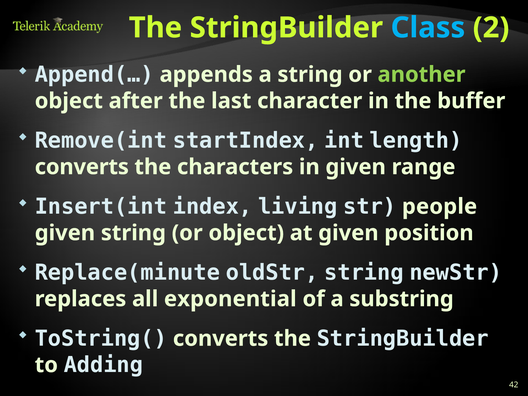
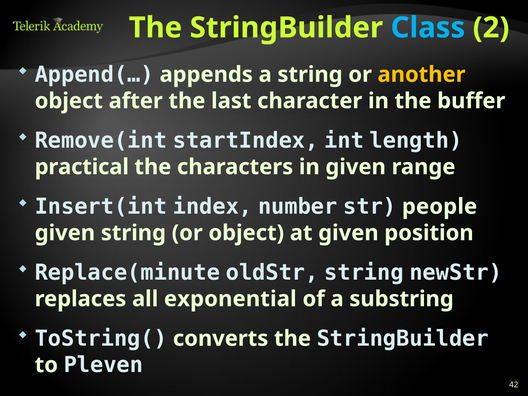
another colour: light green -> yellow (422, 75)
converts: converts -> practical (82, 167)
living: living -> number (298, 207)
Adding: Adding -> Pleven (103, 365)
